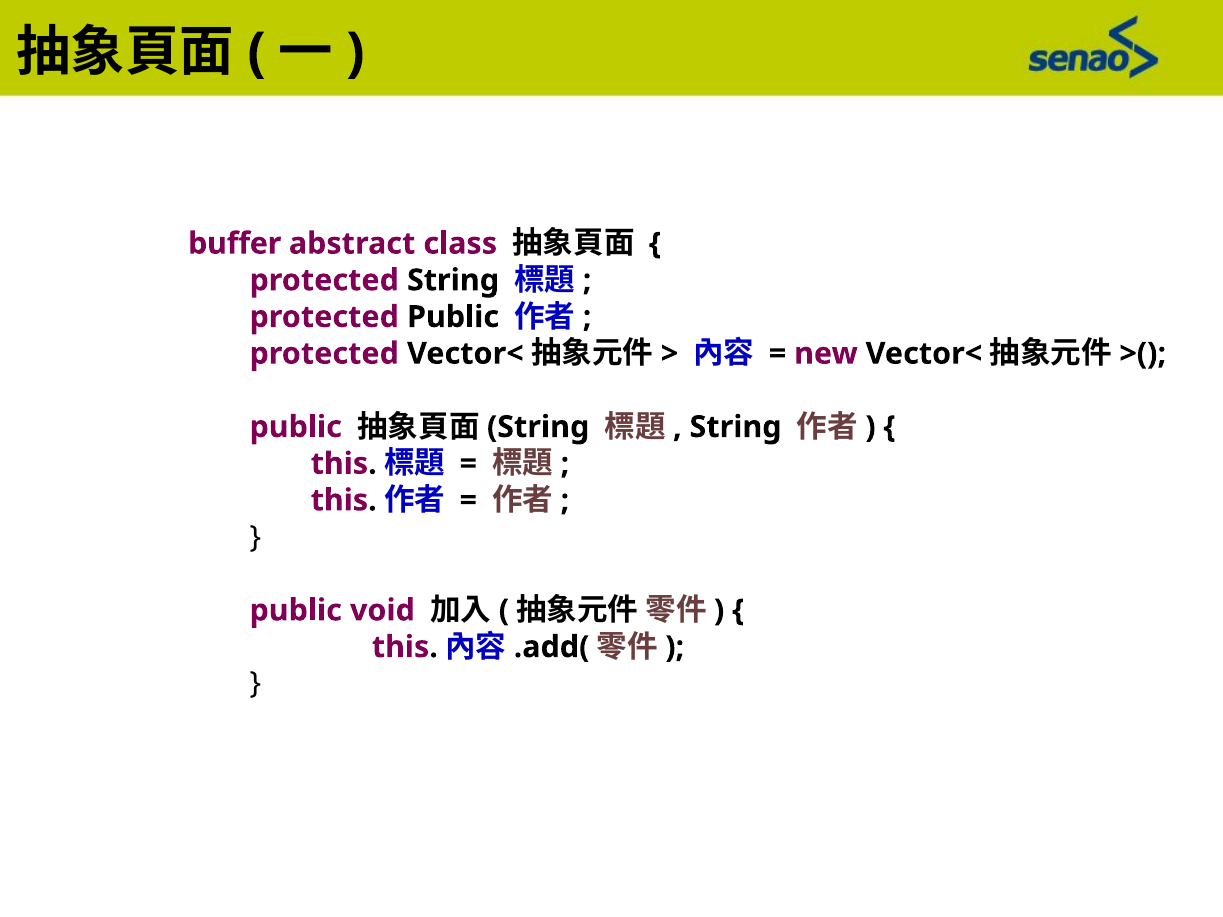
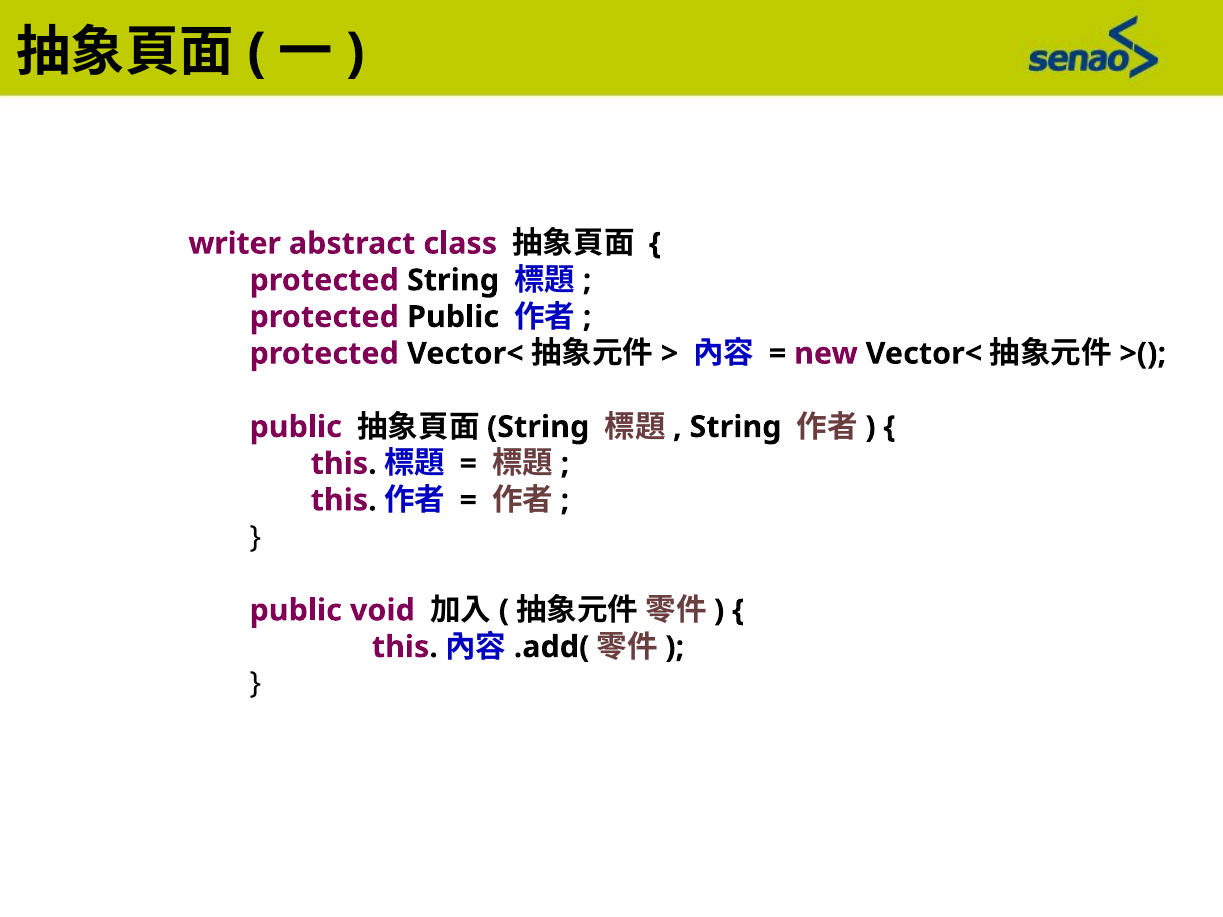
buffer: buffer -> writer (235, 244)
